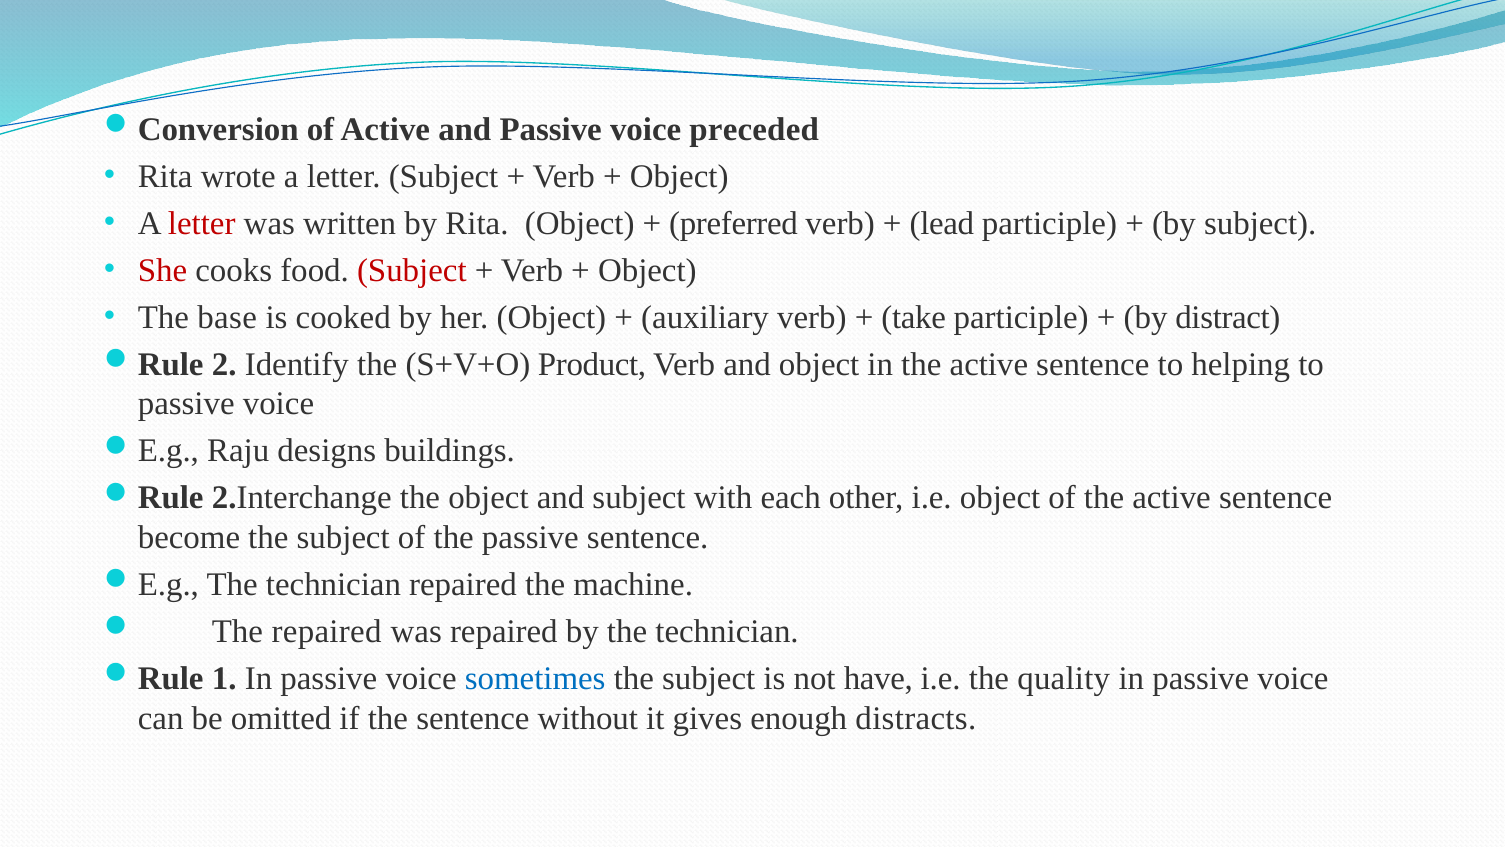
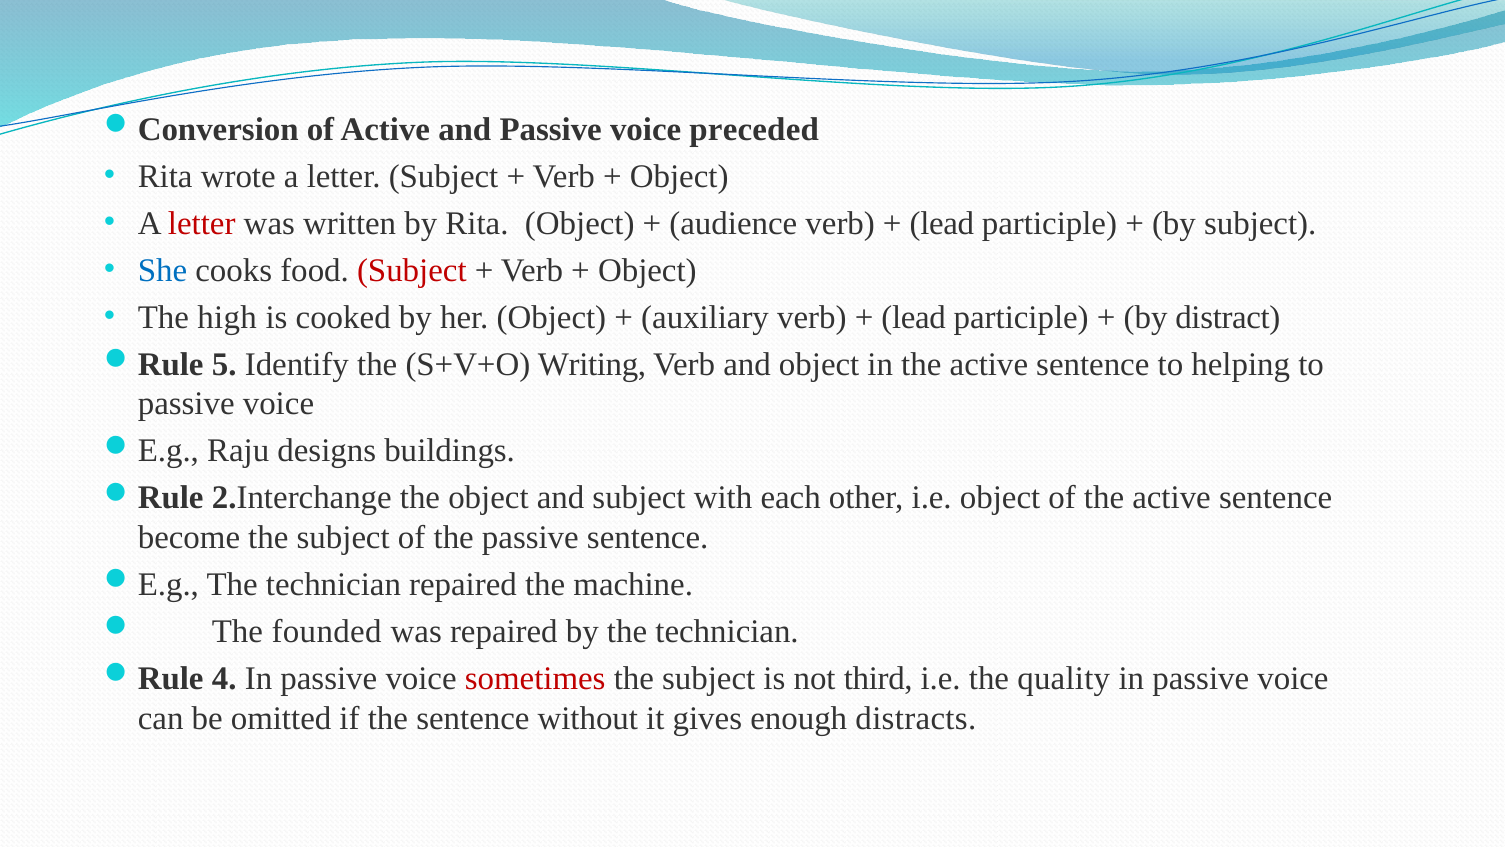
preferred: preferred -> audience (733, 223)
She colour: red -> blue (163, 270)
base: base -> high (227, 317)
take: take -> lead (914, 317)
2: 2 -> 5 (224, 364)
Product: Product -> Writing (592, 364)
The repaired: repaired -> founded (327, 631)
1: 1 -> 4 (224, 678)
sometimes colour: blue -> red (535, 678)
have: have -> third (878, 678)
